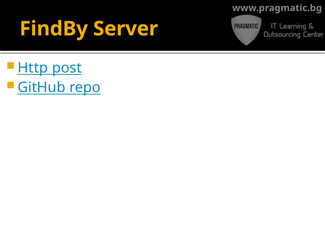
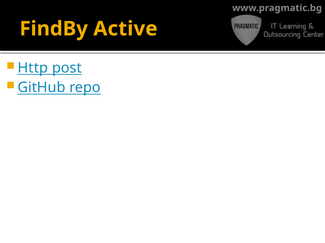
Server: Server -> Active (125, 29)
